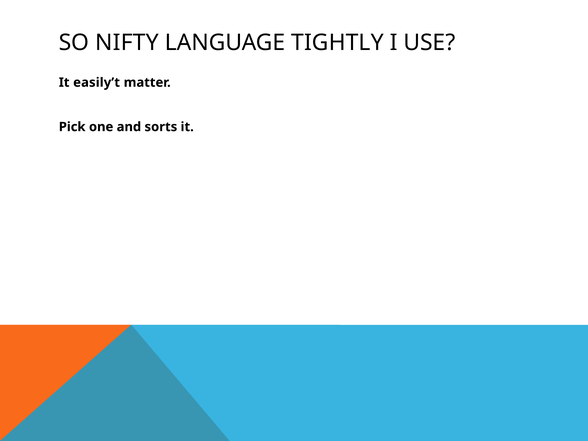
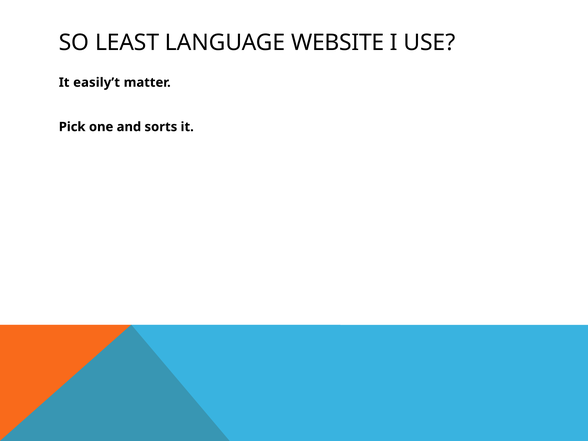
NIFTY: NIFTY -> LEAST (127, 43)
TIGHTLY: TIGHTLY -> WEBSITE (338, 43)
